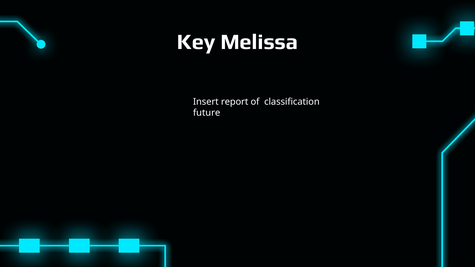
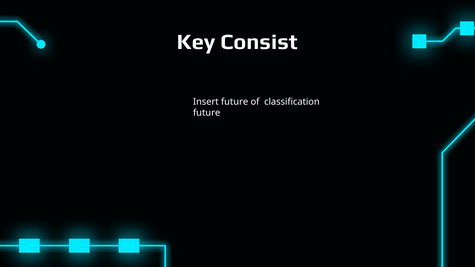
Melissa: Melissa -> Consist (259, 42)
Insert report: report -> future (235, 102)
